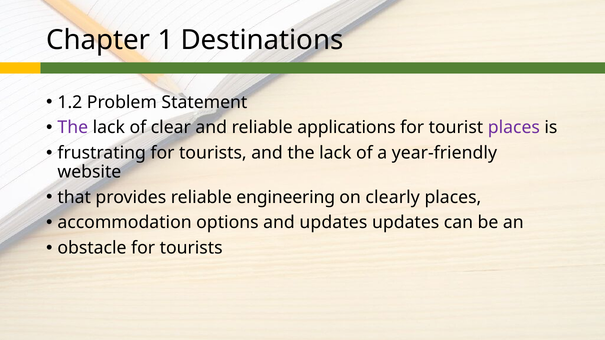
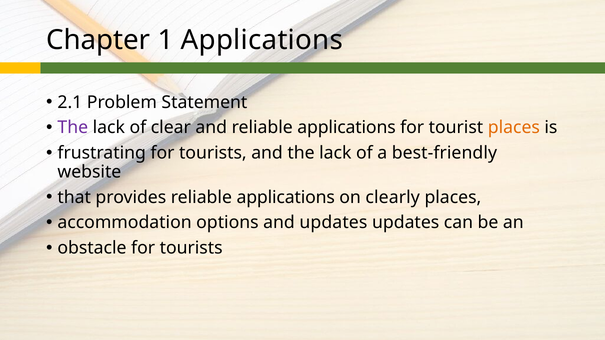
1 Destinations: Destinations -> Applications (262, 40)
1.2: 1.2 -> 2.1 (70, 102)
places colour: purple -> orange (514, 128)
year-friendly: year-friendly -> best-friendly (444, 153)
provides reliable engineering: engineering -> applications (286, 197)
